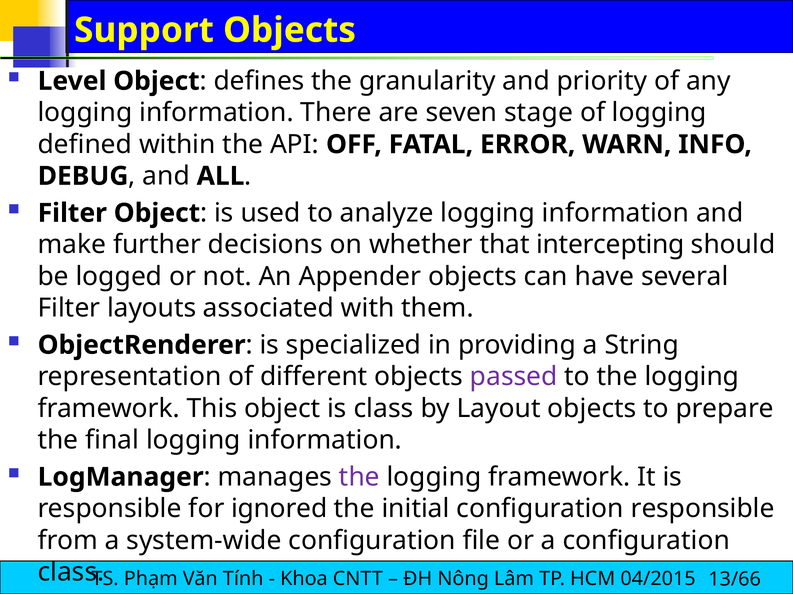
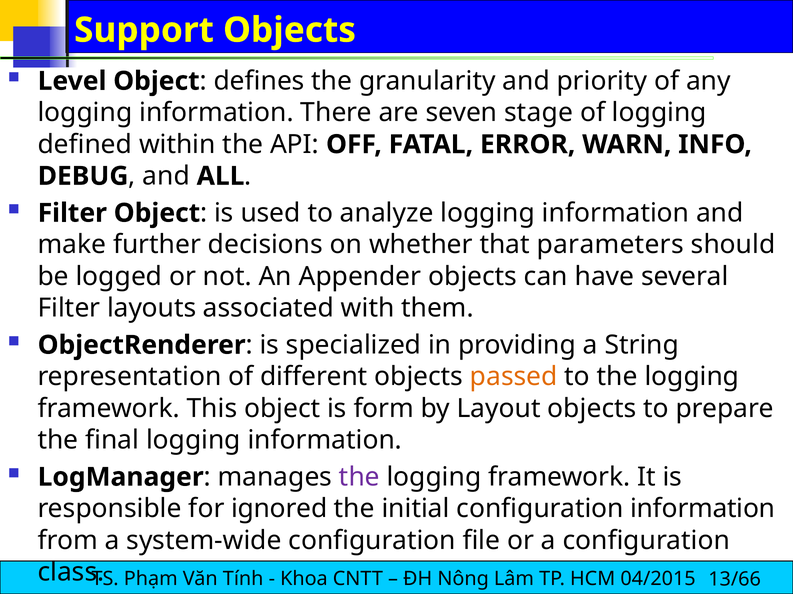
intercepting: intercepting -> parameters (610, 245)
passed colour: purple -> orange (514, 377)
is class: class -> form (384, 409)
configuration responsible: responsible -> information (703, 509)
